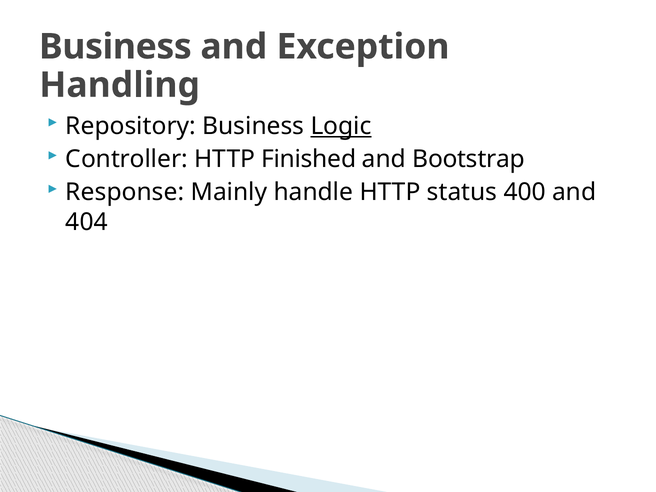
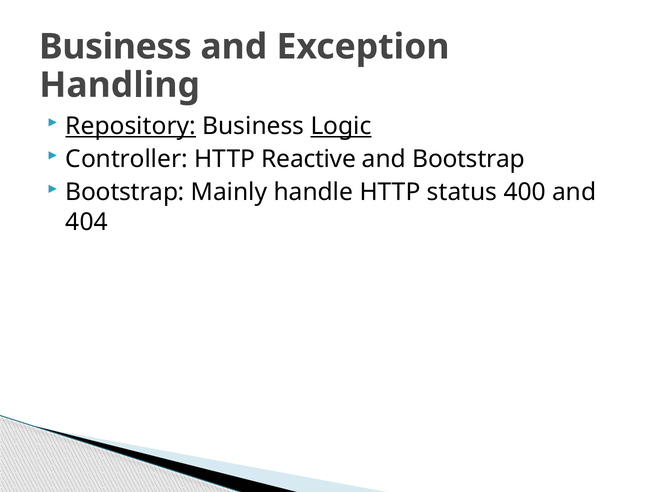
Repository underline: none -> present (131, 126)
Finished: Finished -> Reactive (309, 159)
Response: Response -> Bootstrap (125, 192)
